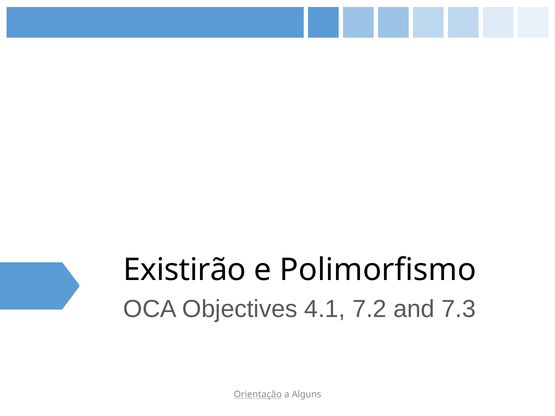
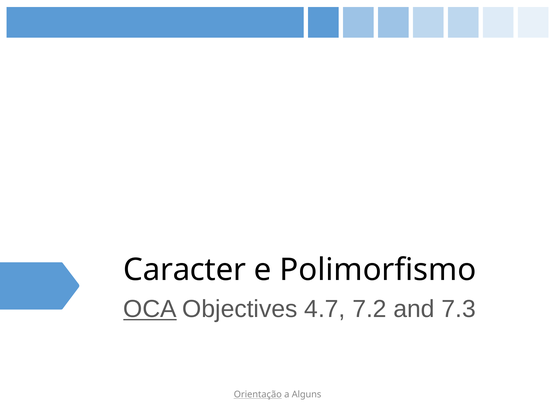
Existirão: Existirão -> Caracter (185, 270)
OCA underline: none -> present (150, 309)
4.1: 4.1 -> 4.7 (325, 309)
